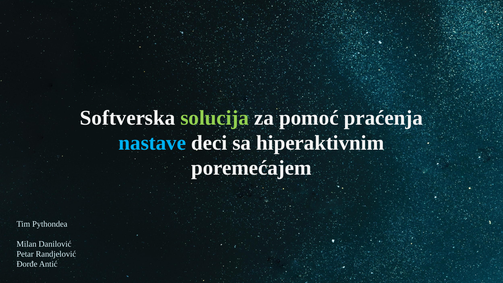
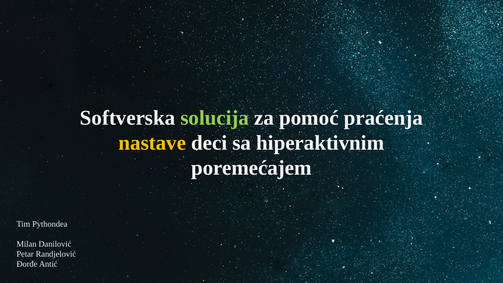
nastave colour: light blue -> yellow (152, 143)
